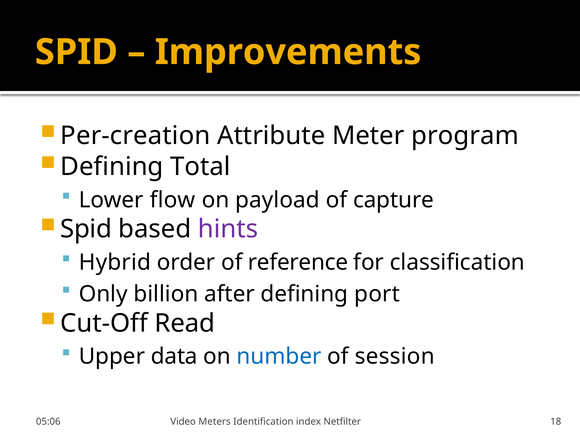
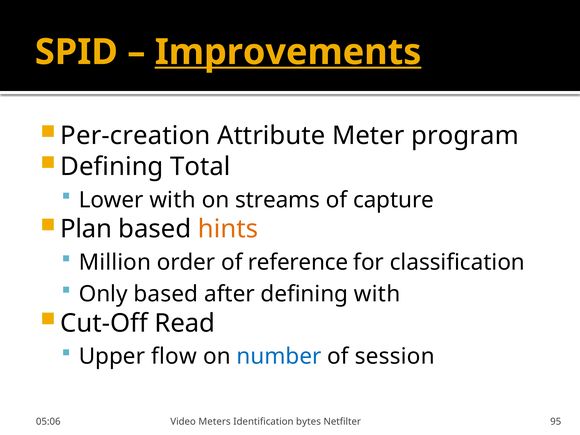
Improvements underline: none -> present (288, 52)
Lower flow: flow -> with (173, 200)
payload: payload -> streams (278, 200)
Spid: Spid -> Plan (86, 229)
hints colour: purple -> orange (228, 229)
Hybrid: Hybrid -> Million (115, 262)
Only billion: billion -> based (166, 294)
defining port: port -> with (377, 294)
data: data -> flow (174, 356)
index: index -> bytes (308, 422)
18: 18 -> 95 (556, 422)
